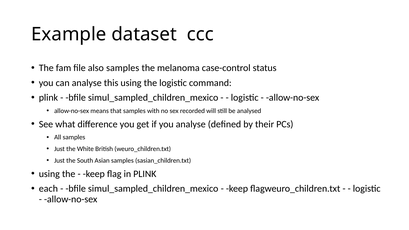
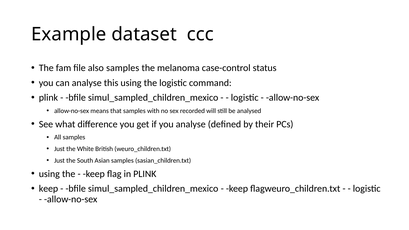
each: each -> keep (48, 189)
